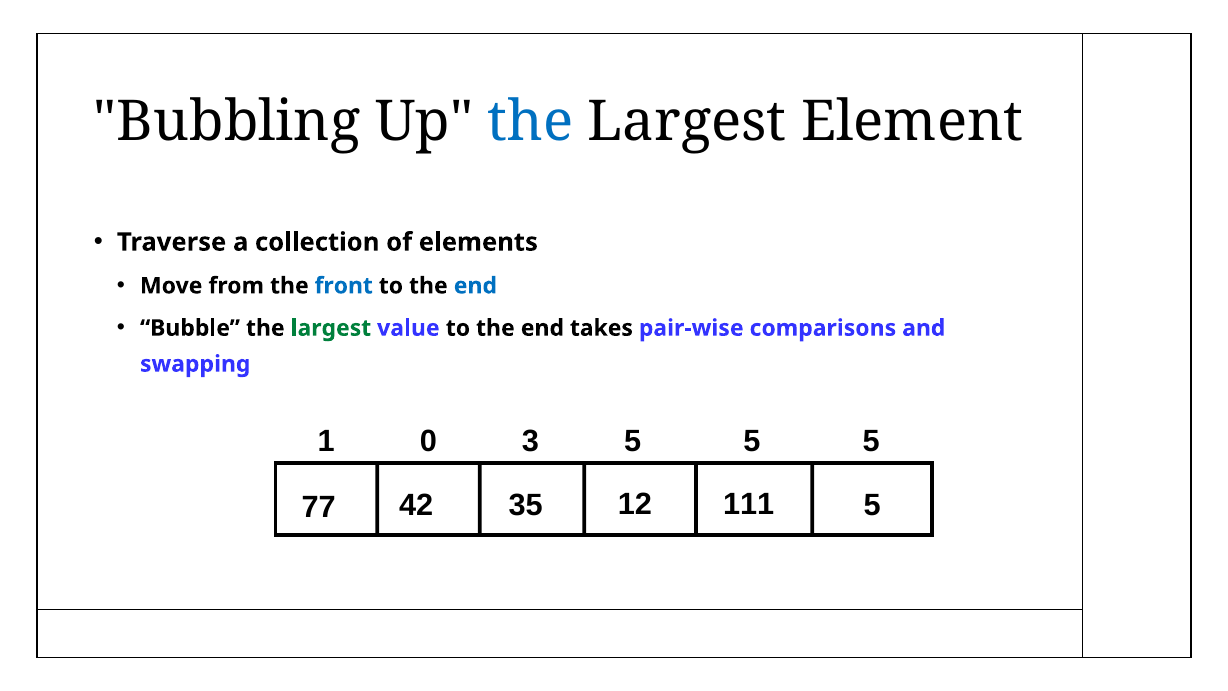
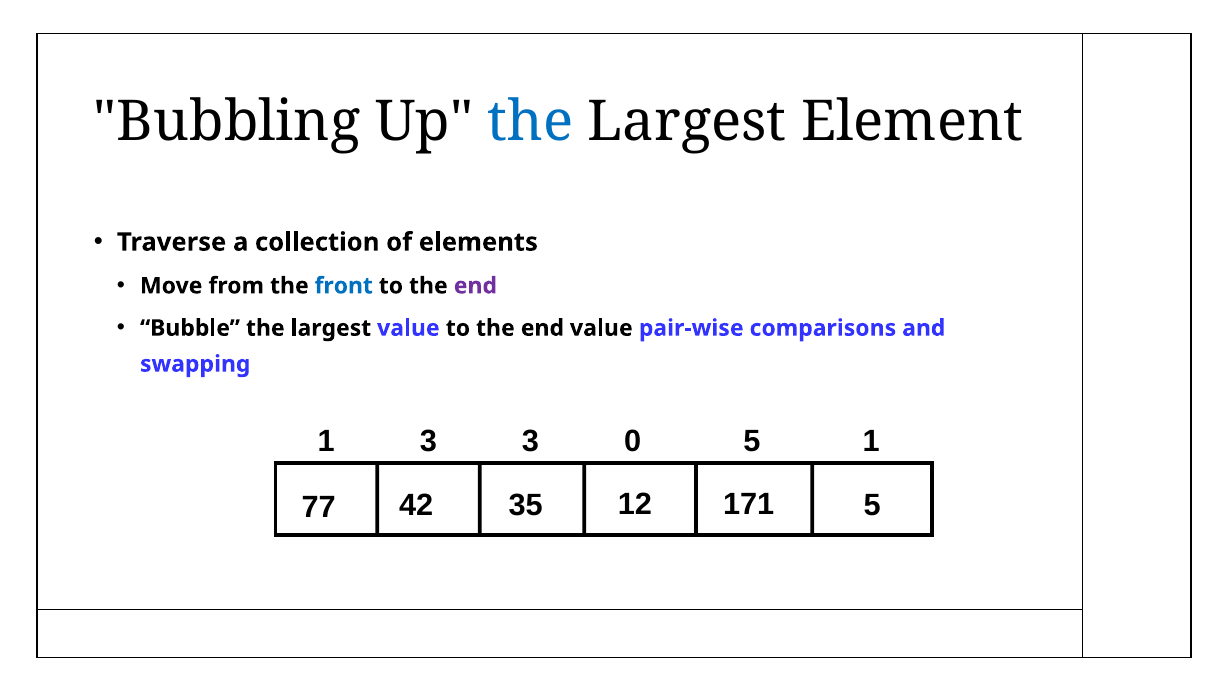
end colour: blue -> purple (475, 286)
largest colour: green -> black (331, 328)
end takes: takes -> value (601, 328)
1 0: 0 -> 3 (428, 441)
3 5: 5 -> 0 (633, 441)
5: 5 -> 1 (871, 441)
111: 111 -> 171 (749, 504)
